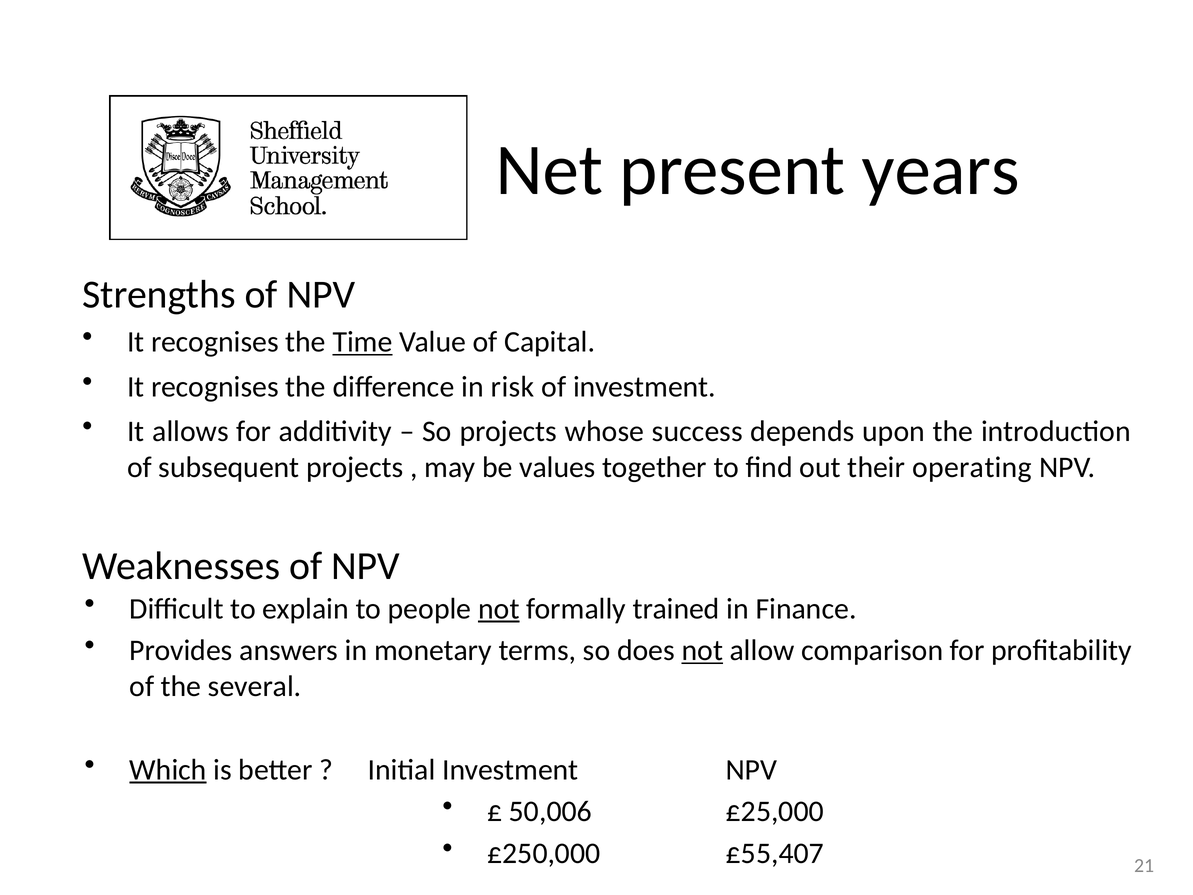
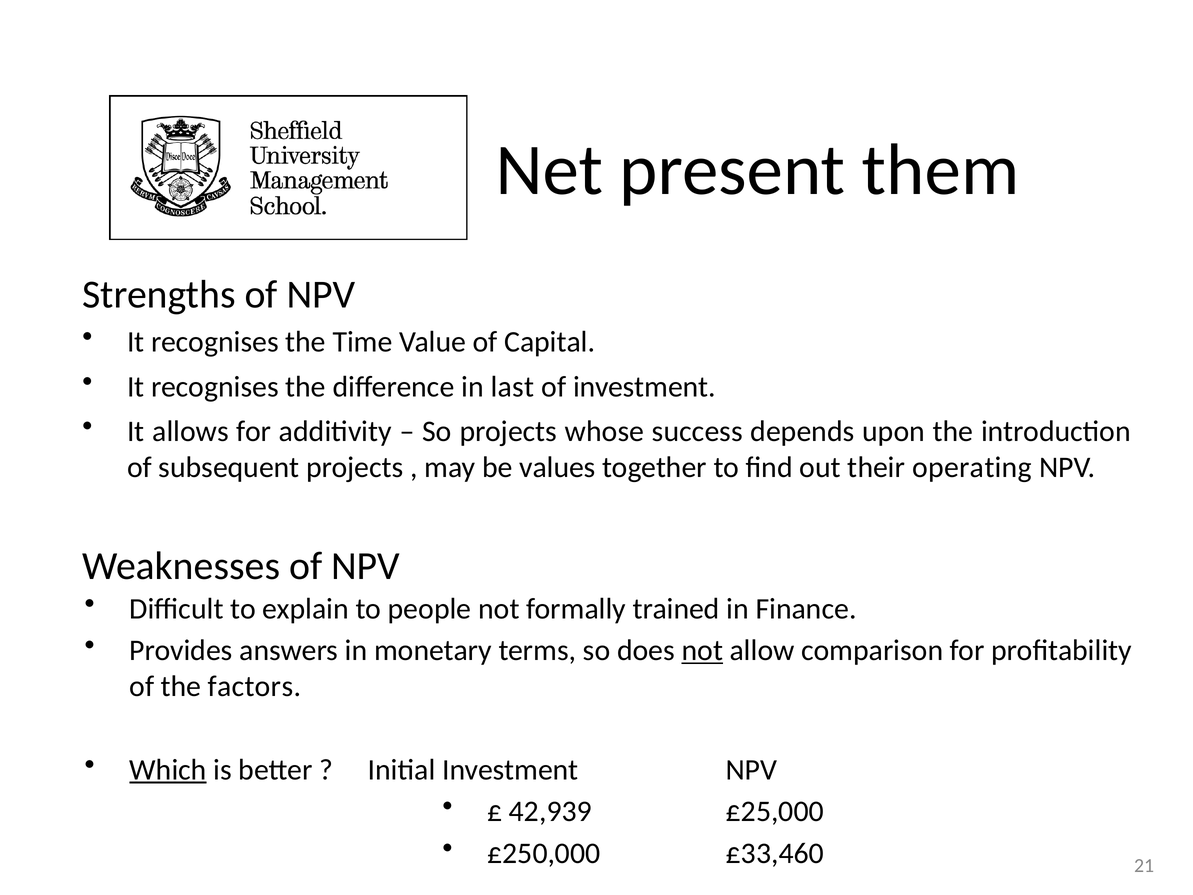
years: years -> them (941, 170)
Time underline: present -> none (363, 342)
risk: risk -> last (513, 387)
not underline: present -> none (499, 608)
several: several -> factors (255, 686)
50,006: 50,006 -> 42,939 (550, 811)
£55,407: £55,407 -> £33,460 (775, 853)
